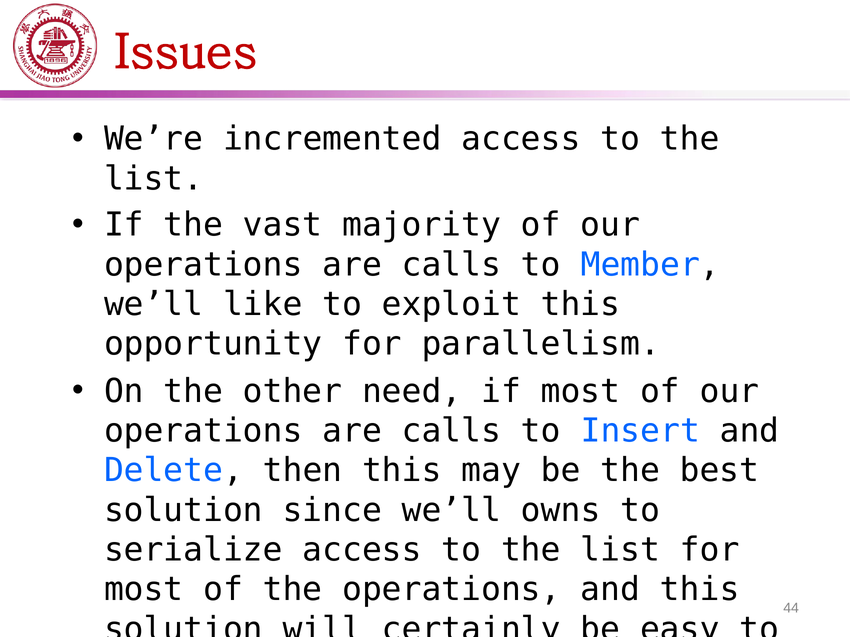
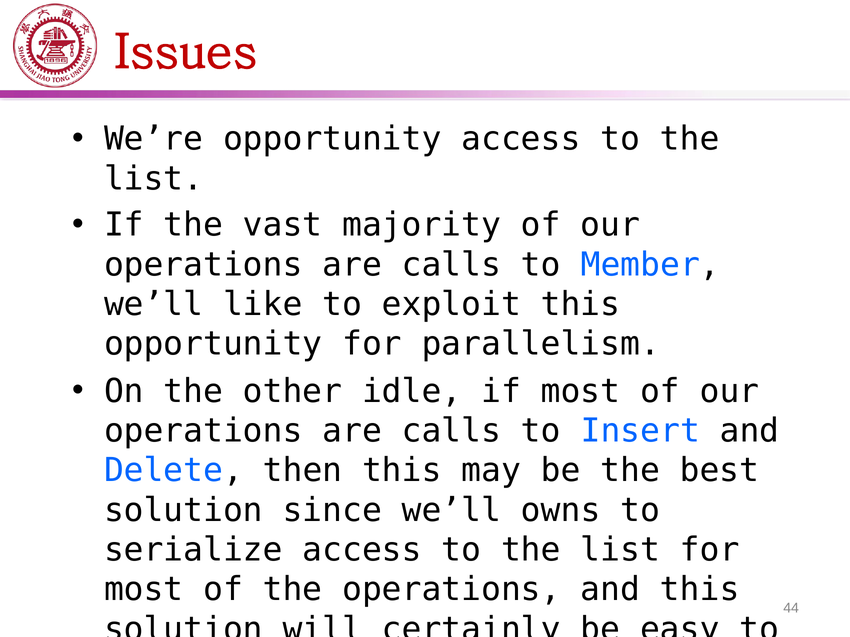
We’re incremented: incremented -> opportunity (332, 139)
need: need -> idle (412, 391)
